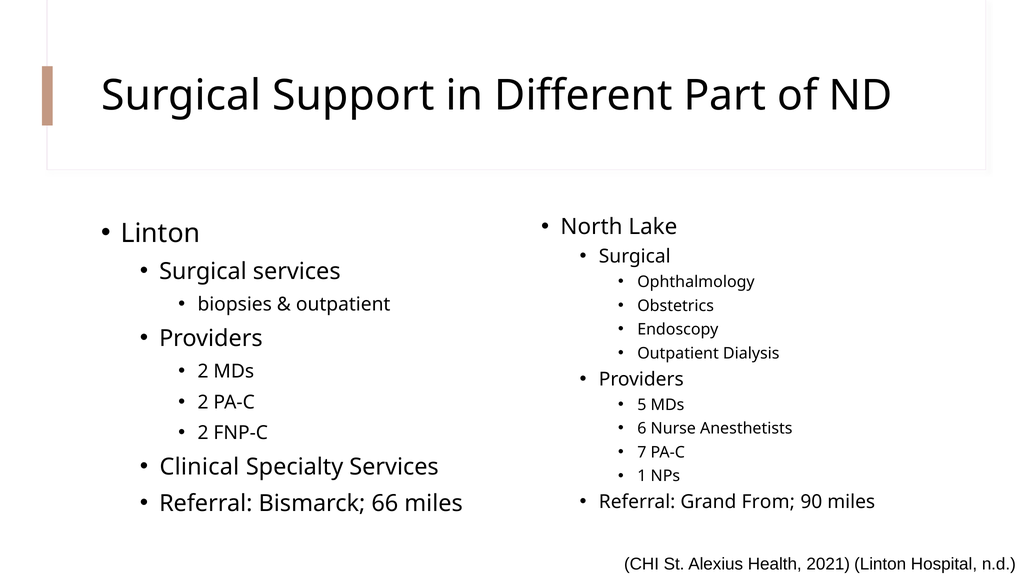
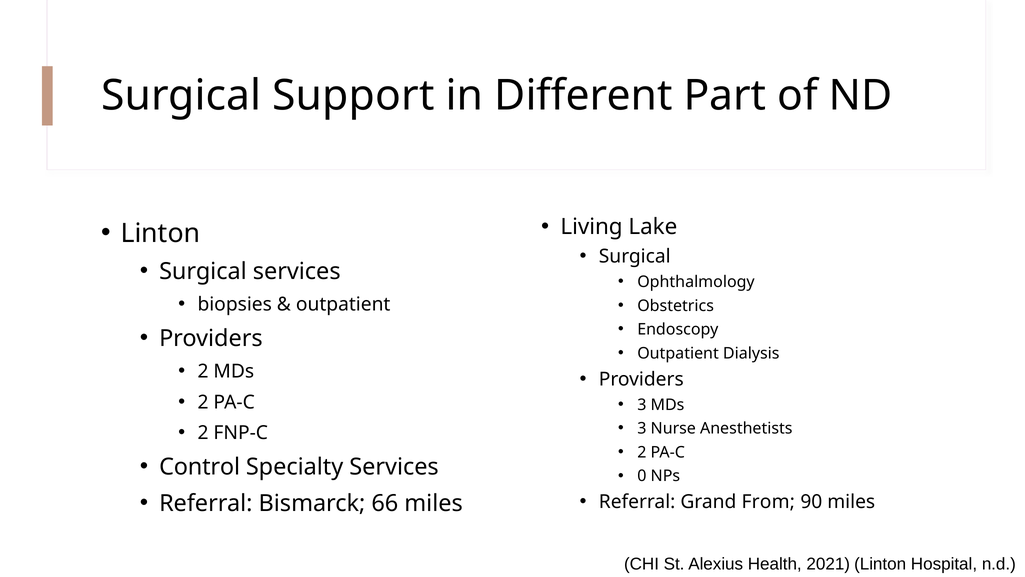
North: North -> Living (592, 227)
5: 5 -> 3 (642, 404)
6: 6 -> 3 (642, 428)
7: 7 -> 2 (642, 452)
Clinical: Clinical -> Control (200, 467)
1: 1 -> 0 (642, 476)
